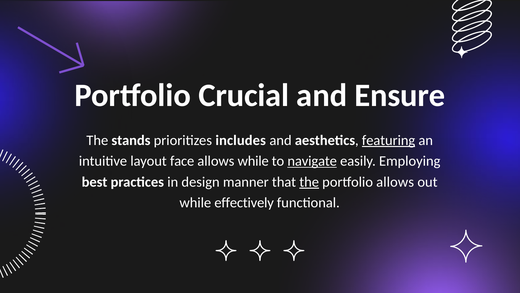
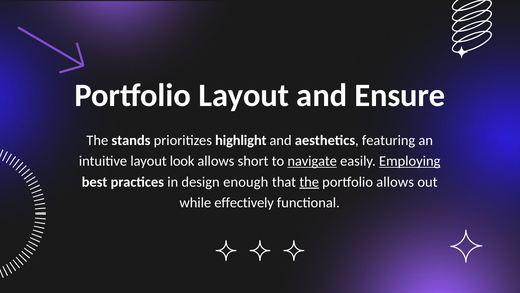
Portfolio Crucial: Crucial -> Layout (244, 95)
includes: includes -> highlight (241, 140)
featuring underline: present -> none (389, 140)
face: face -> look (182, 161)
allows while: while -> short (253, 161)
Employing underline: none -> present (410, 161)
manner: manner -> enough (246, 182)
